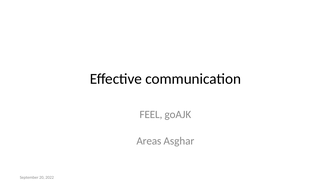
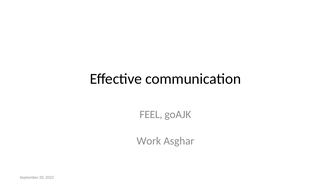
Areas: Areas -> Work (149, 141)
